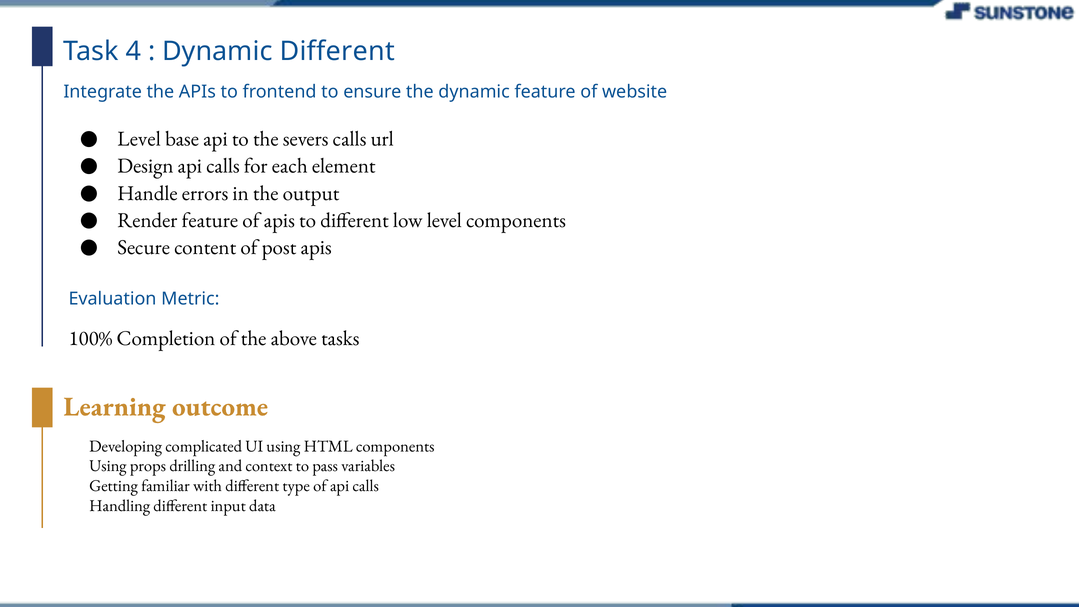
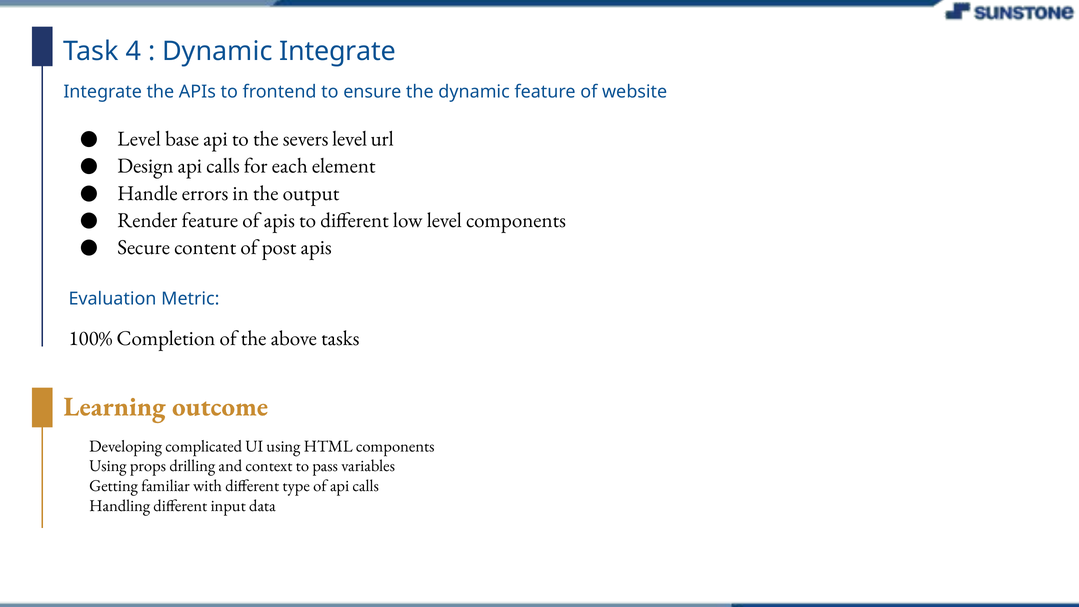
Dynamic Different: Different -> Integrate (338, 51)
severs calls: calls -> level (350, 139)
